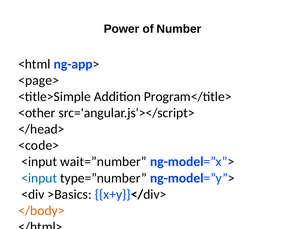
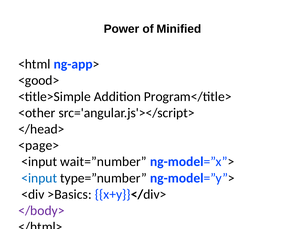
Number: Number -> Minified (179, 29)
<page>: <page> -> <good> (39, 80)
<code>: <code> -> <page> (39, 145)
</body> colour: orange -> purple (41, 210)
